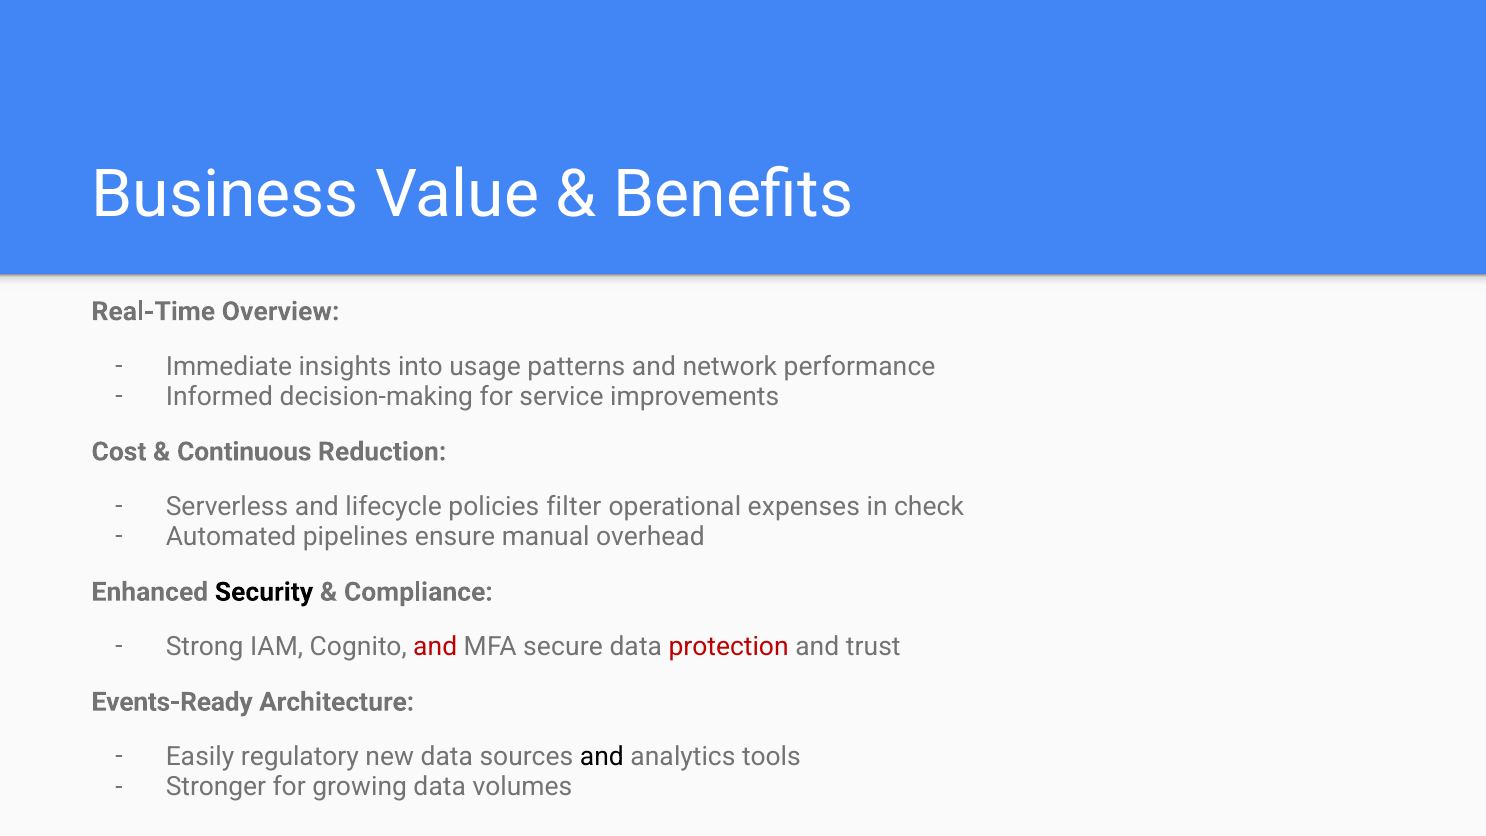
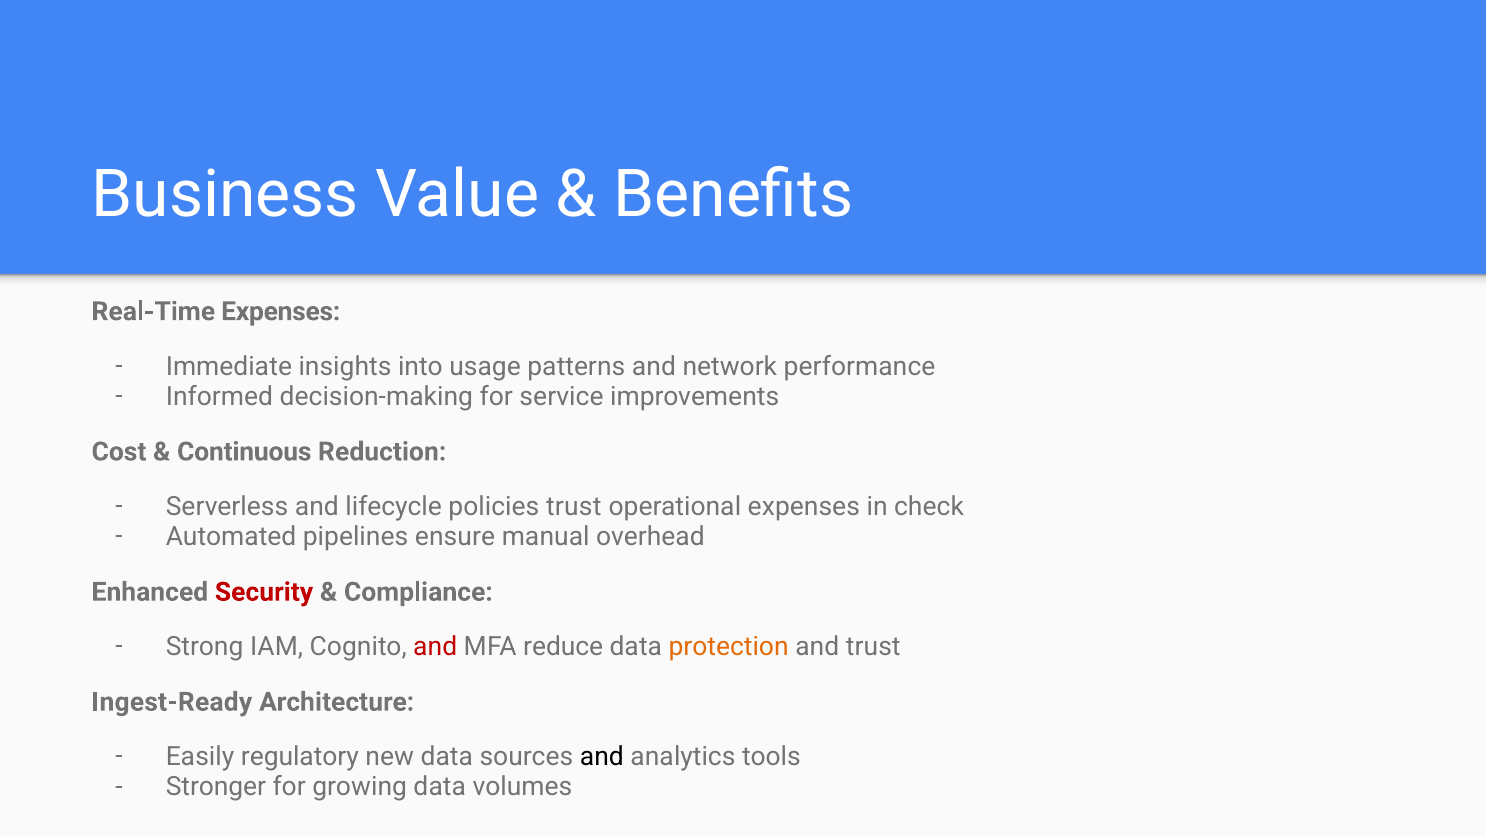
Real-Time Overview: Overview -> Expenses (281, 311)
policies filter: filter -> trust (574, 507)
Security colour: black -> red (264, 592)
secure: secure -> reduce (563, 647)
protection colour: red -> orange (729, 647)
Events-Ready: Events-Ready -> Ingest-Ready (172, 702)
